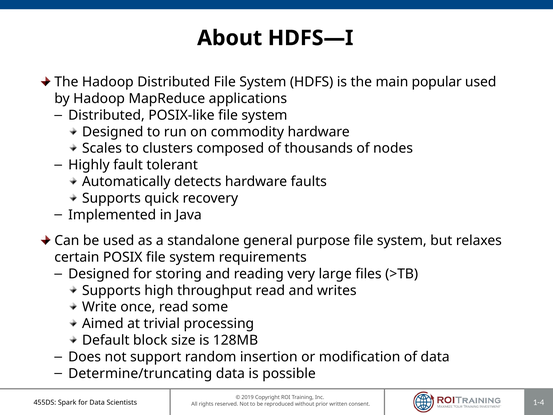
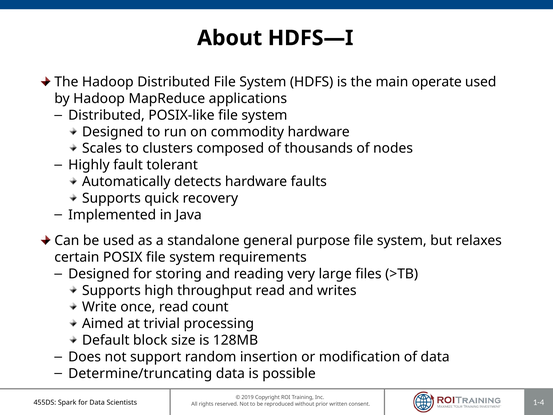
popular: popular -> operate (437, 82)
some: some -> count (210, 307)
